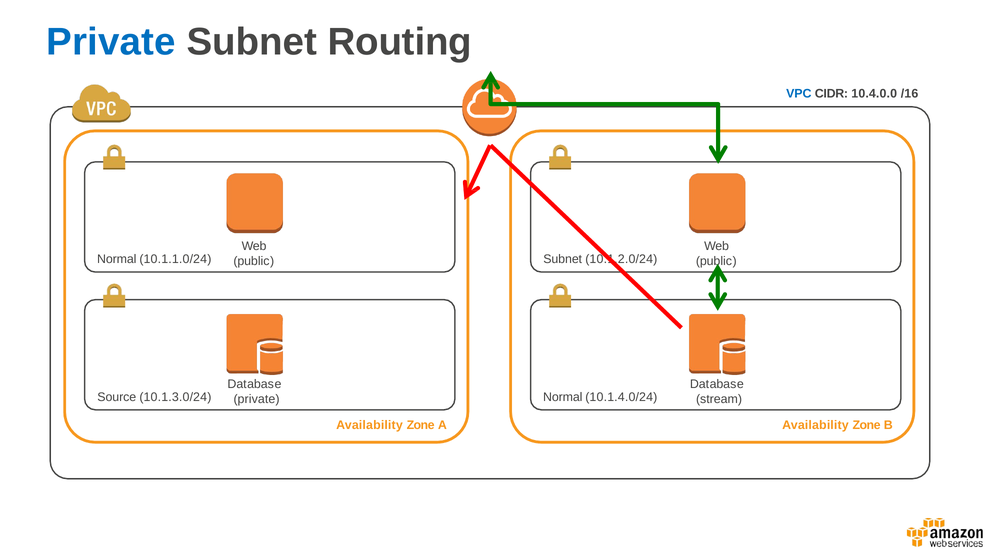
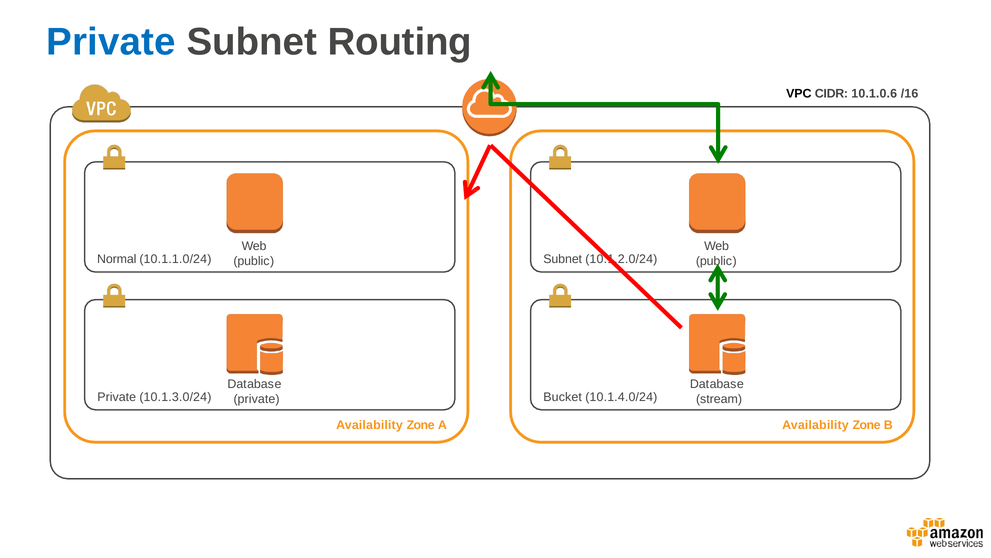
VPC colour: blue -> black (799, 94)
10.4.0.0: 10.4.0.0 -> 10.1.0.6 (874, 94)
Source: Source -> Private (117, 397)
Normal: Normal -> Bucket (563, 397)
